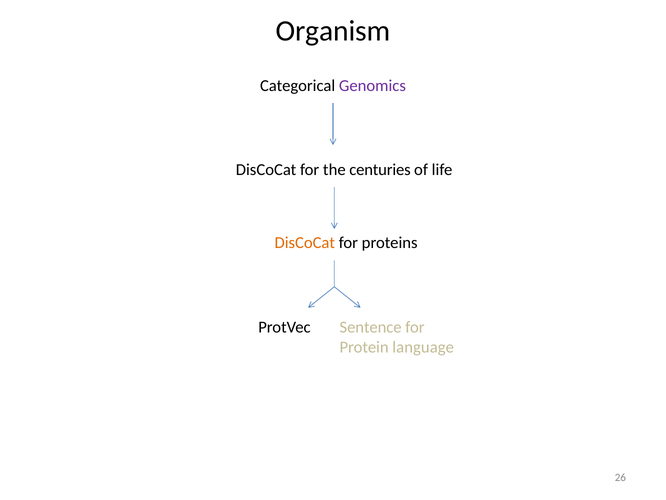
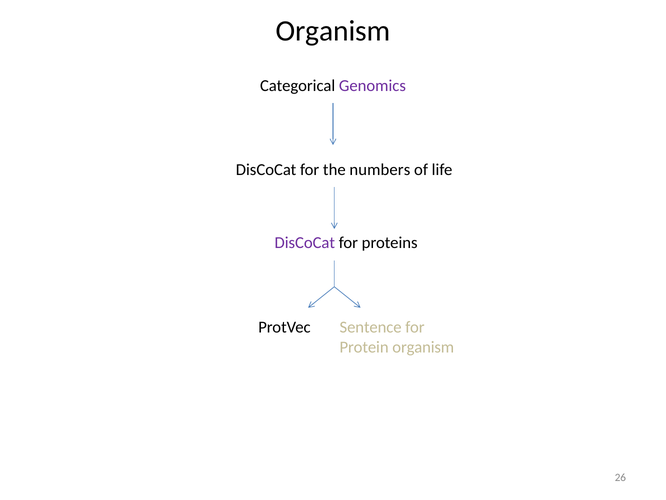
centuries: centuries -> numbers (380, 170)
DisCoCat colour: orange -> purple (305, 242)
Protein language: language -> organism (423, 347)
